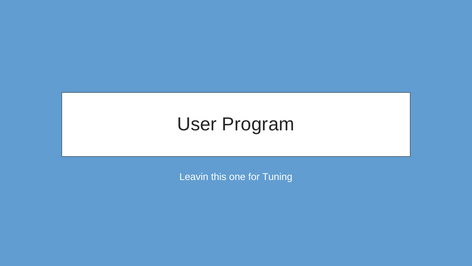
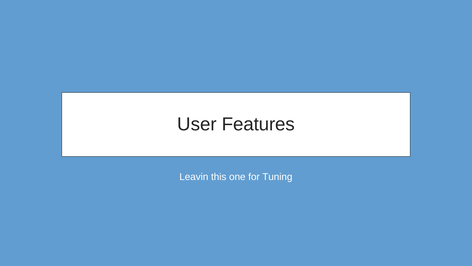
Program: Program -> Features (258, 124)
